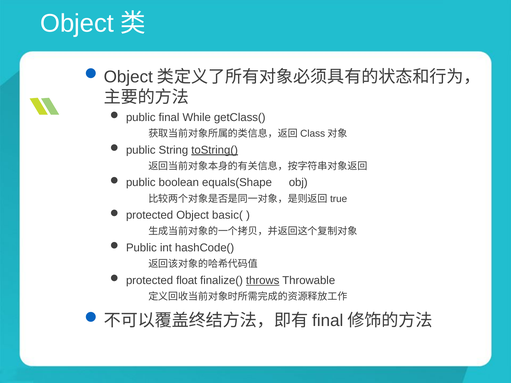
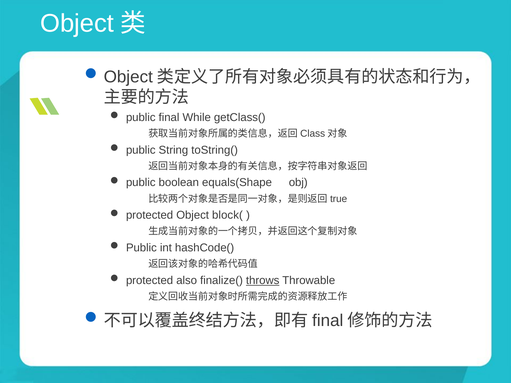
toString( underline: present -> none (215, 150)
basic(: basic( -> block( (227, 215)
float: float -> also (187, 281)
